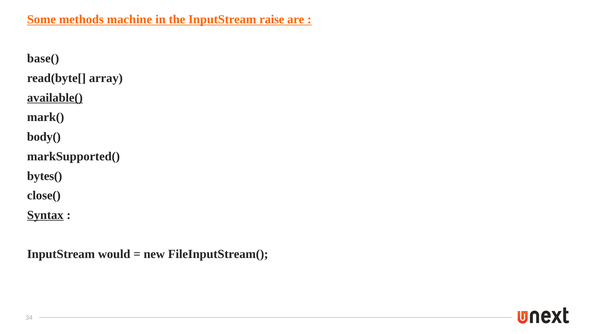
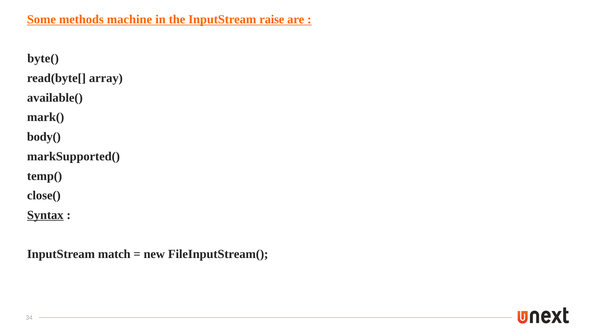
base(: base( -> byte( (43, 59)
available( underline: present -> none (55, 98)
bytes(: bytes( -> temp( (45, 176)
would: would -> match (114, 254)
